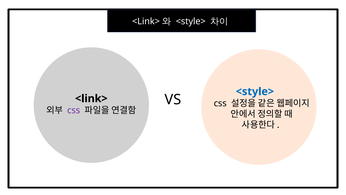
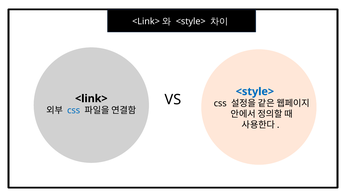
css colour: purple -> blue (74, 110)
